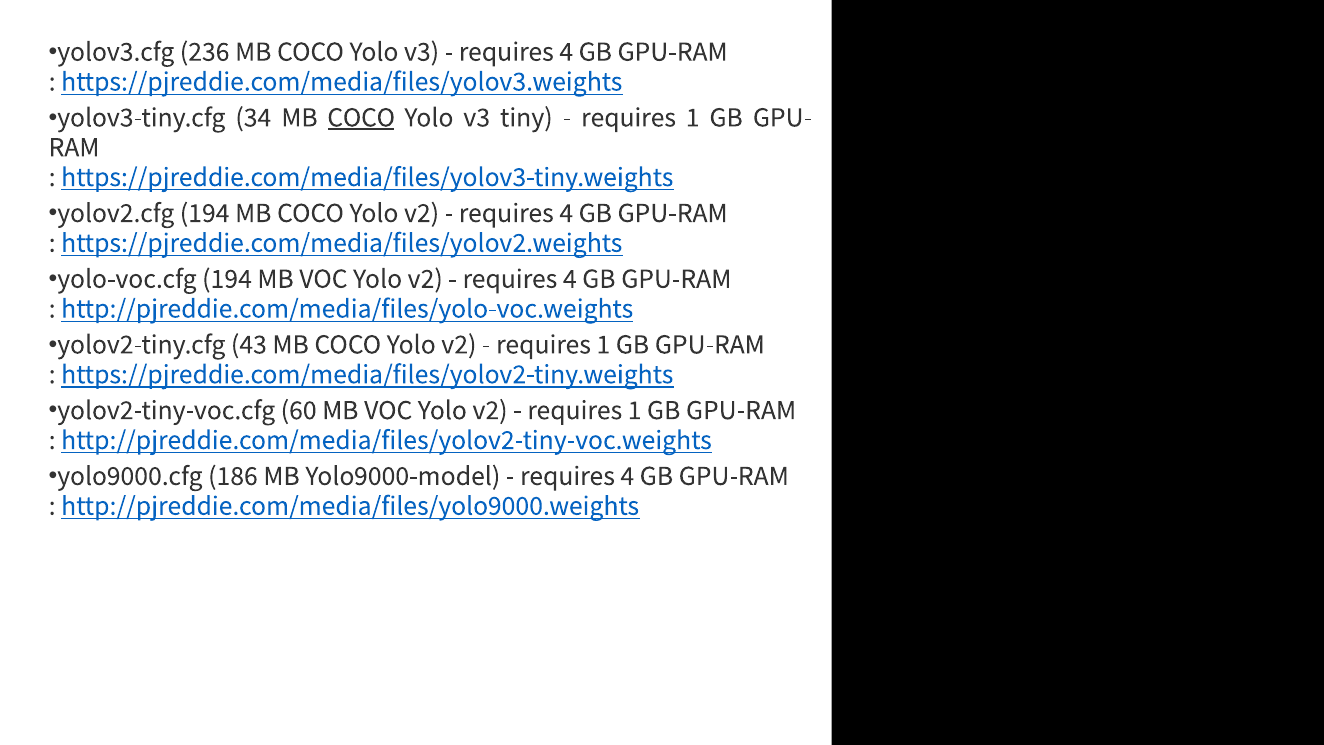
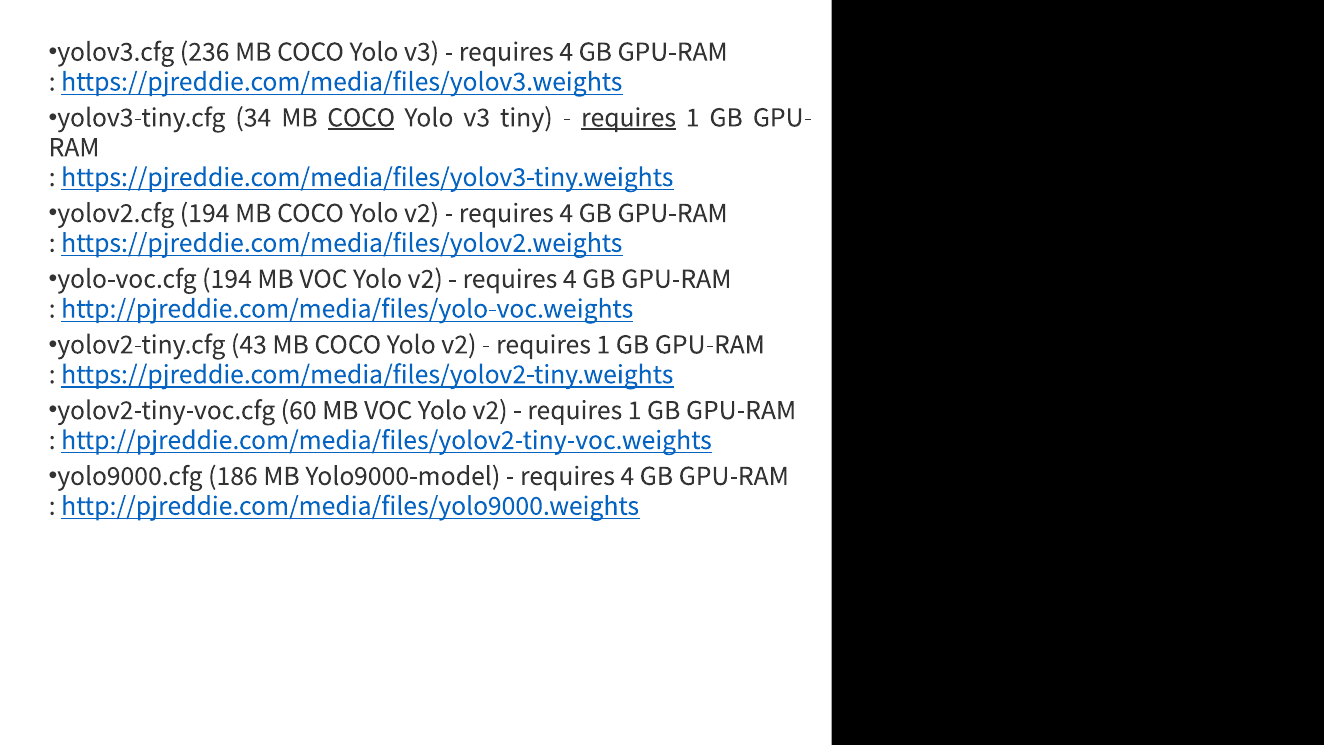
requires underline: none -> present (629, 118)
